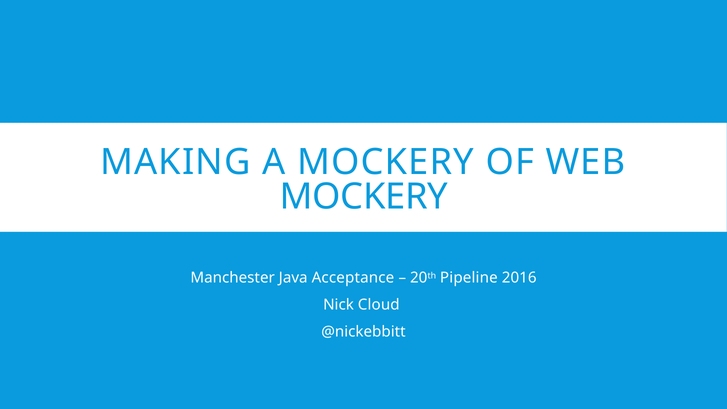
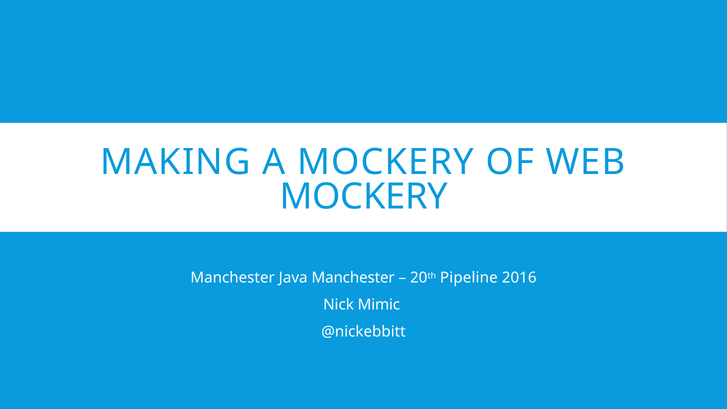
Java Acceptance: Acceptance -> Manchester (353, 278)
Cloud: Cloud -> Mimic (379, 305)
